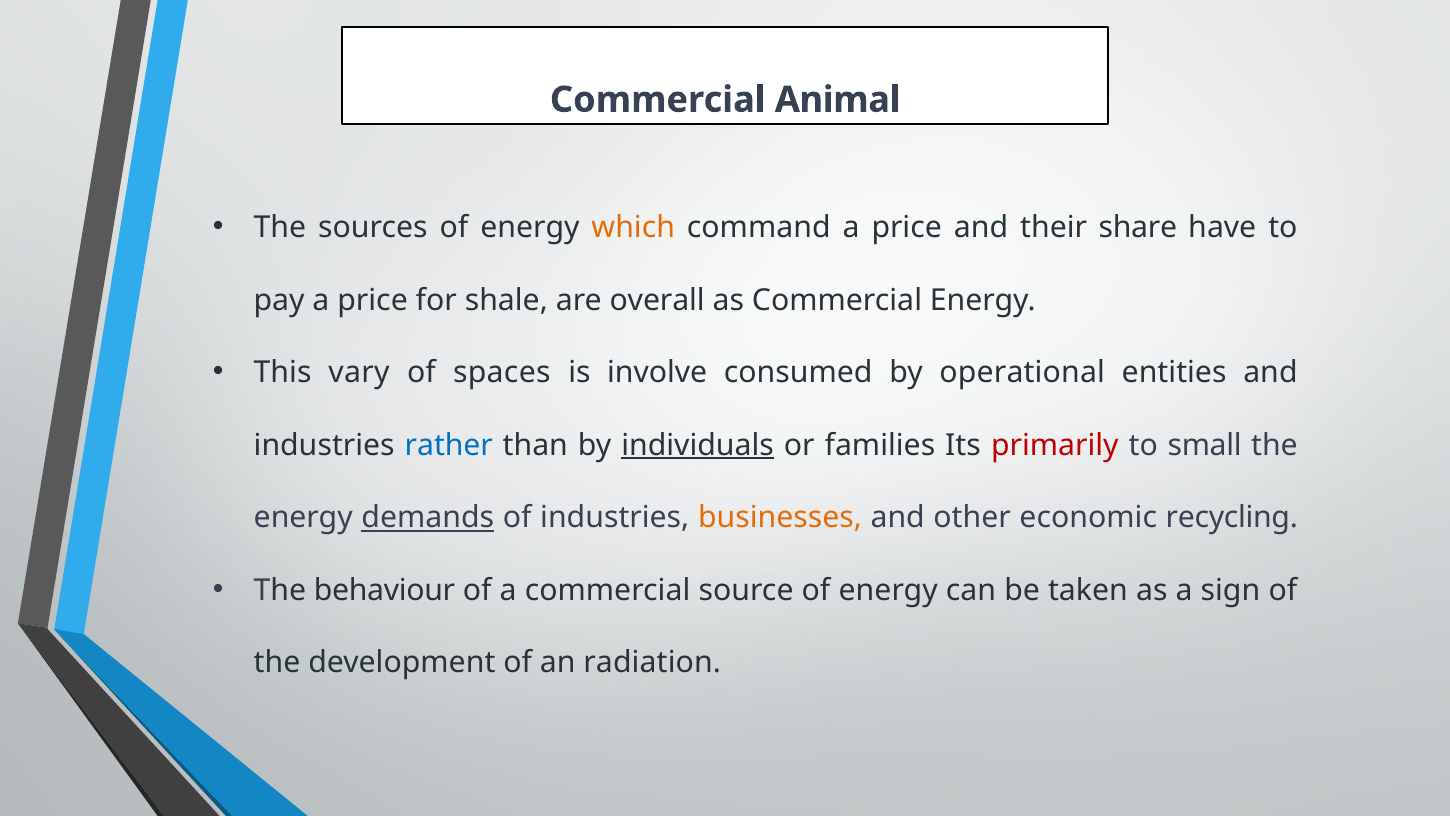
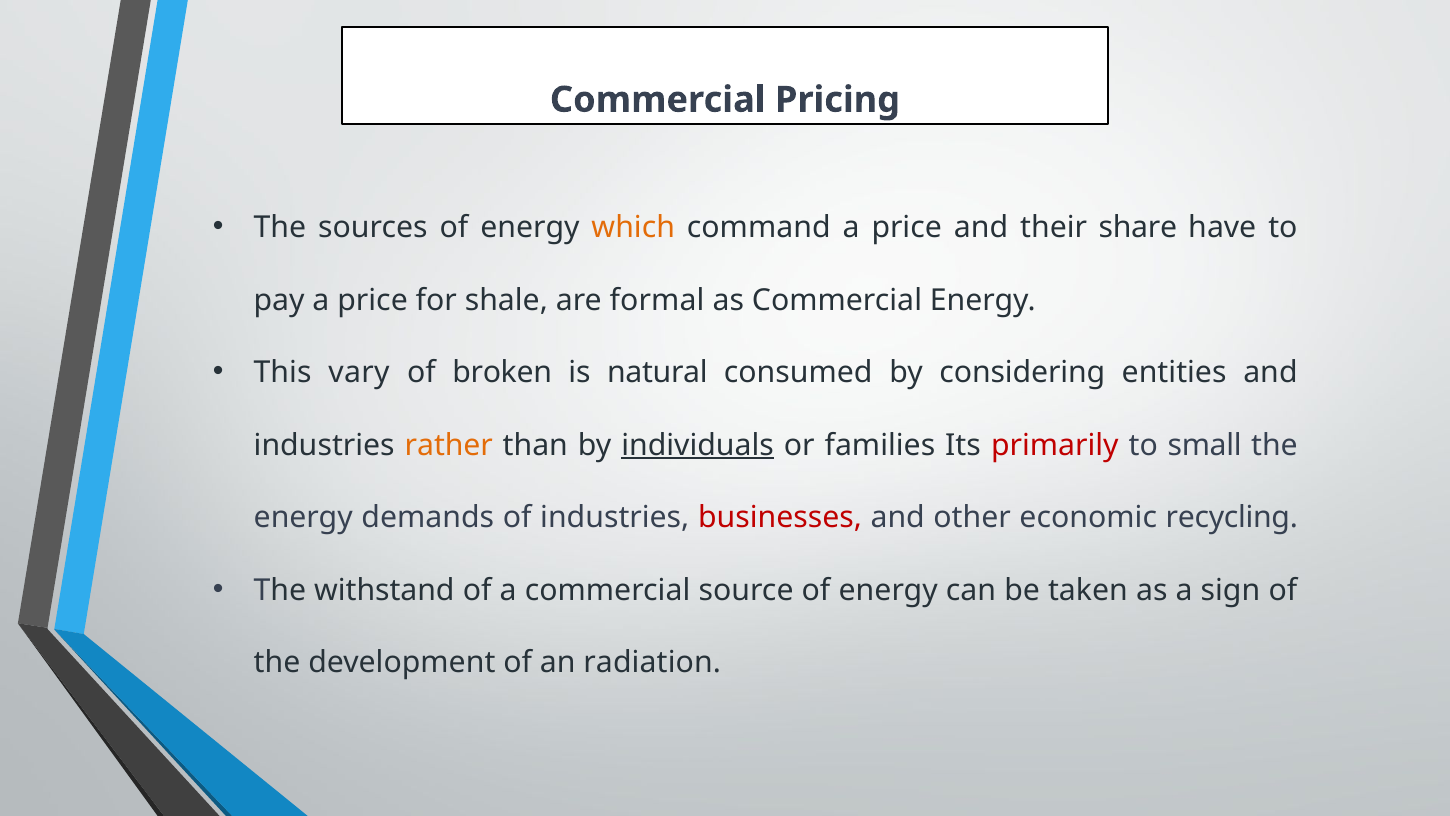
Animal: Animal -> Pricing (837, 100)
overall: overall -> formal (657, 300)
spaces: spaces -> broken (502, 372)
involve: involve -> natural (657, 372)
operational: operational -> considering (1022, 372)
rather colour: blue -> orange (449, 445)
demands underline: present -> none (428, 518)
businesses colour: orange -> red (780, 518)
behaviour: behaviour -> withstand (384, 590)
